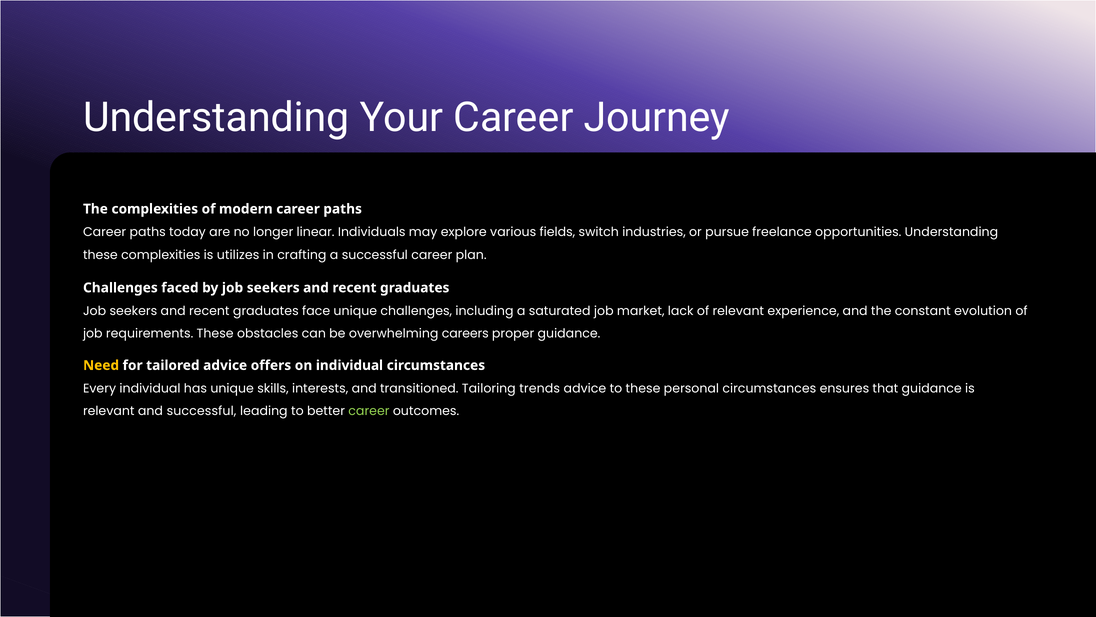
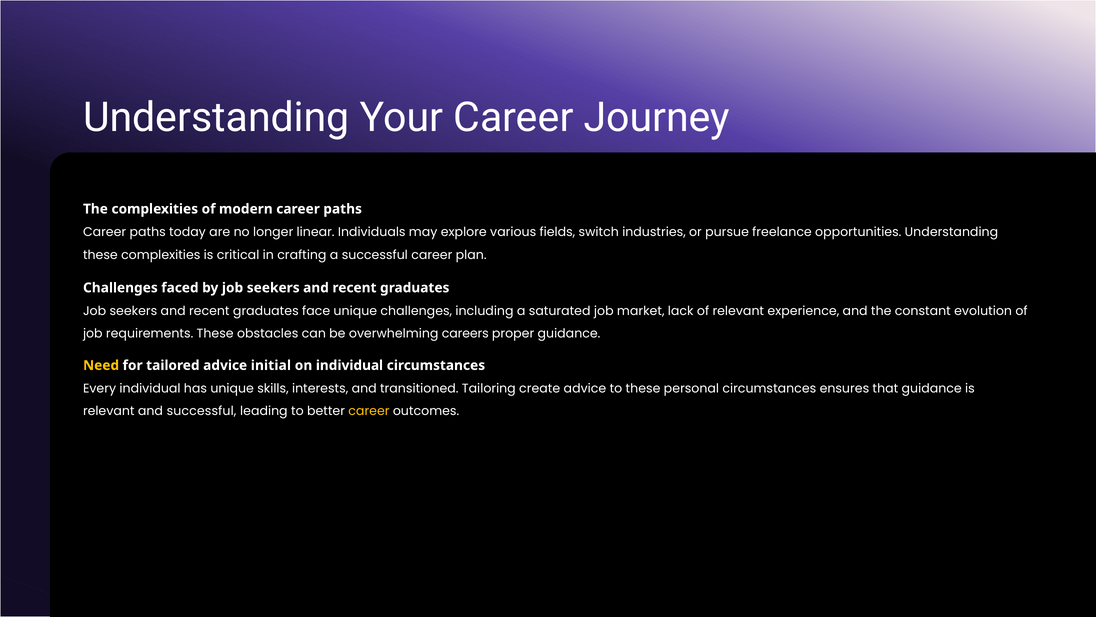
utilizes: utilizes -> critical (238, 255)
offers: offers -> initial (271, 365)
trends: trends -> create (540, 388)
career colour: light green -> yellow (369, 411)
